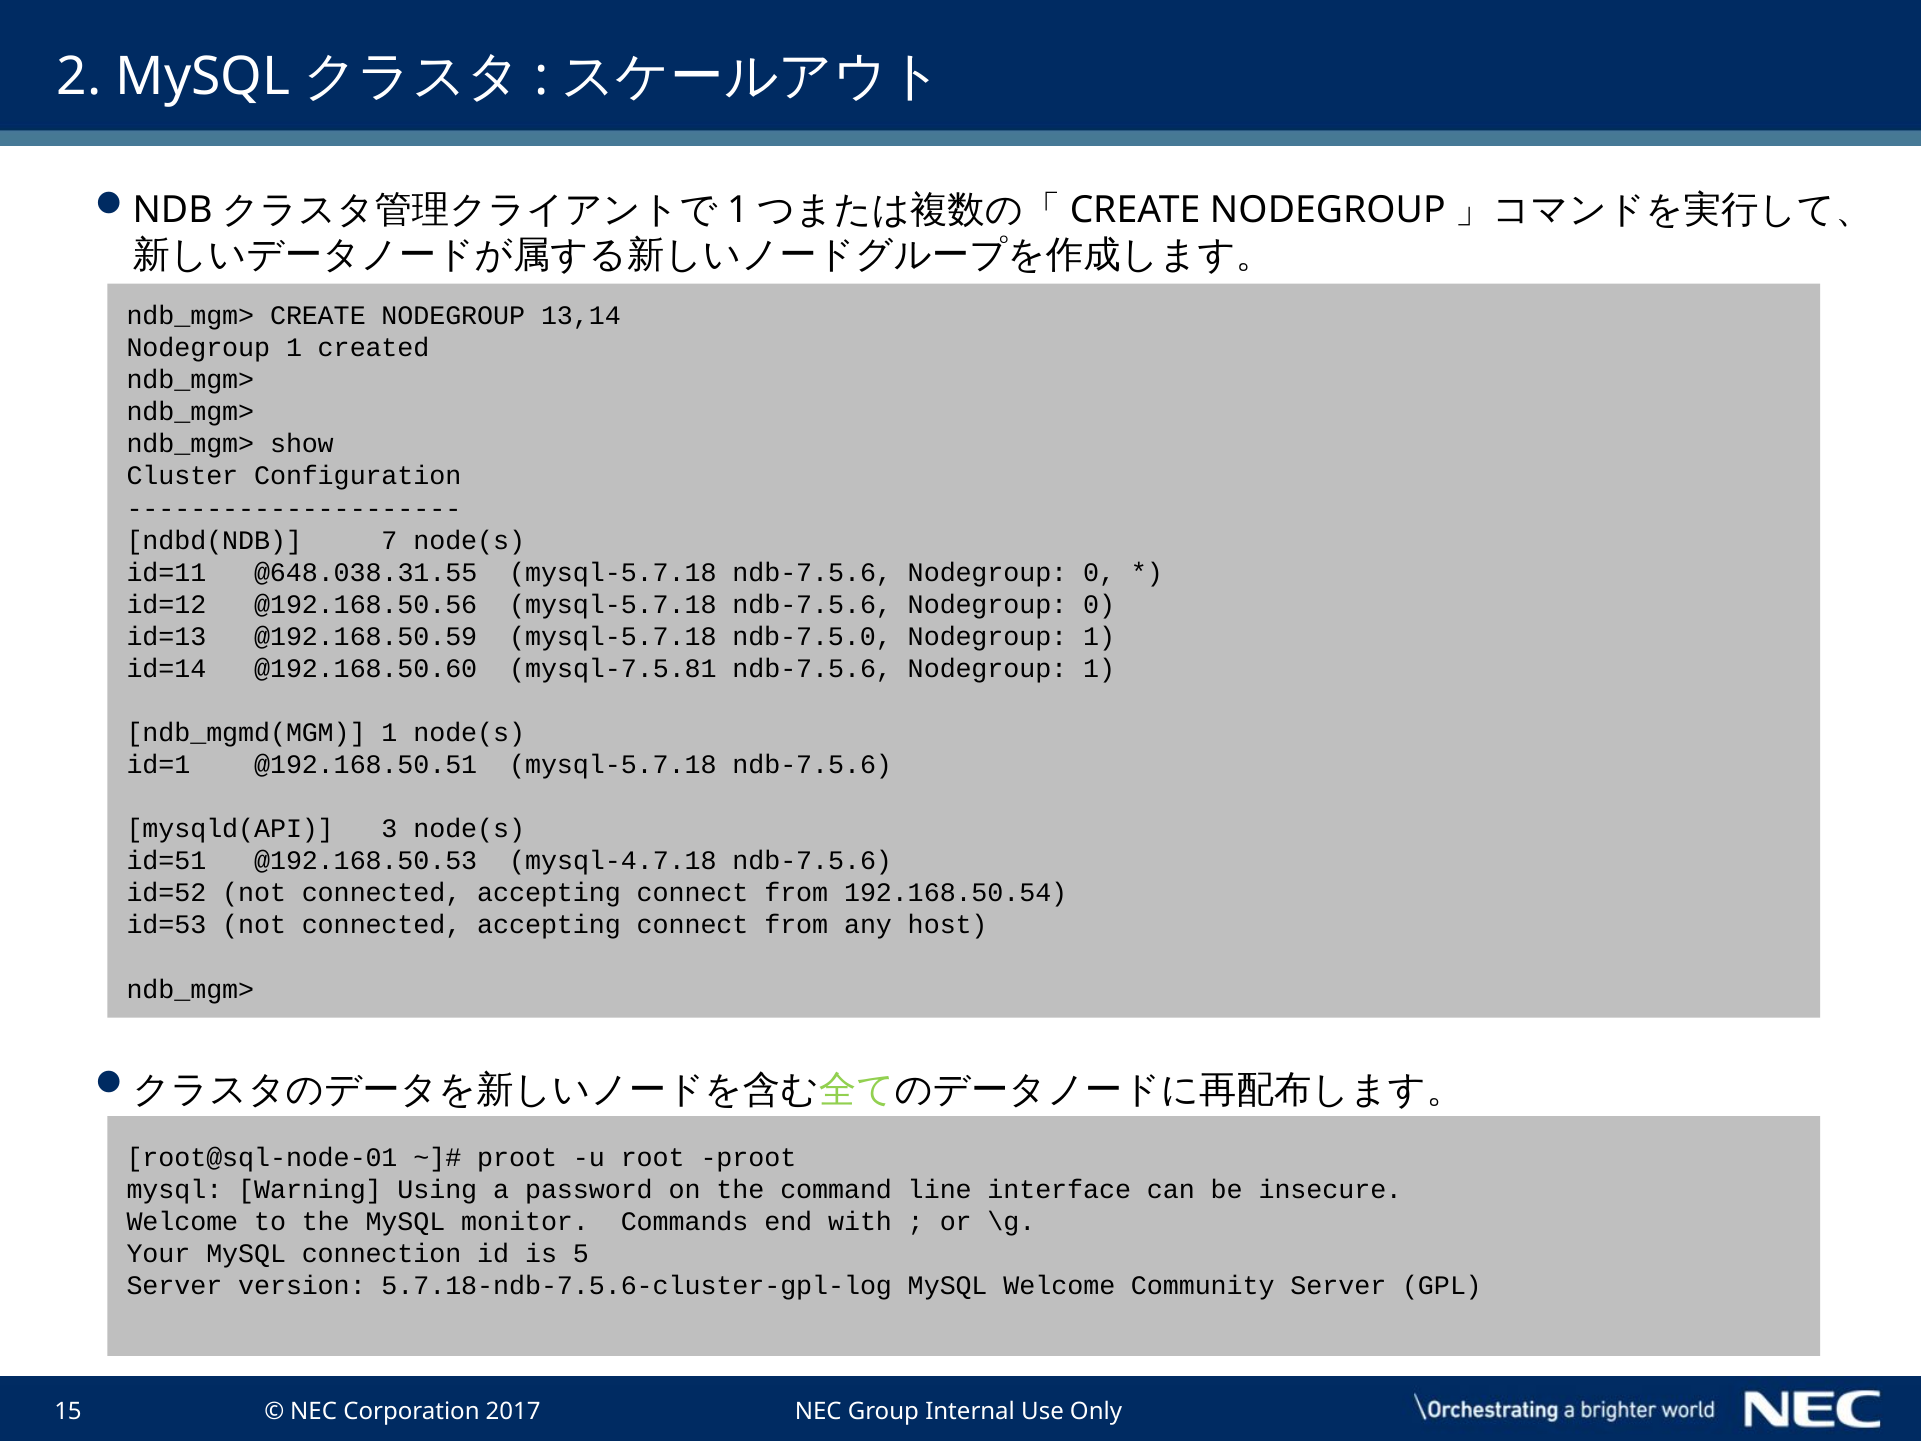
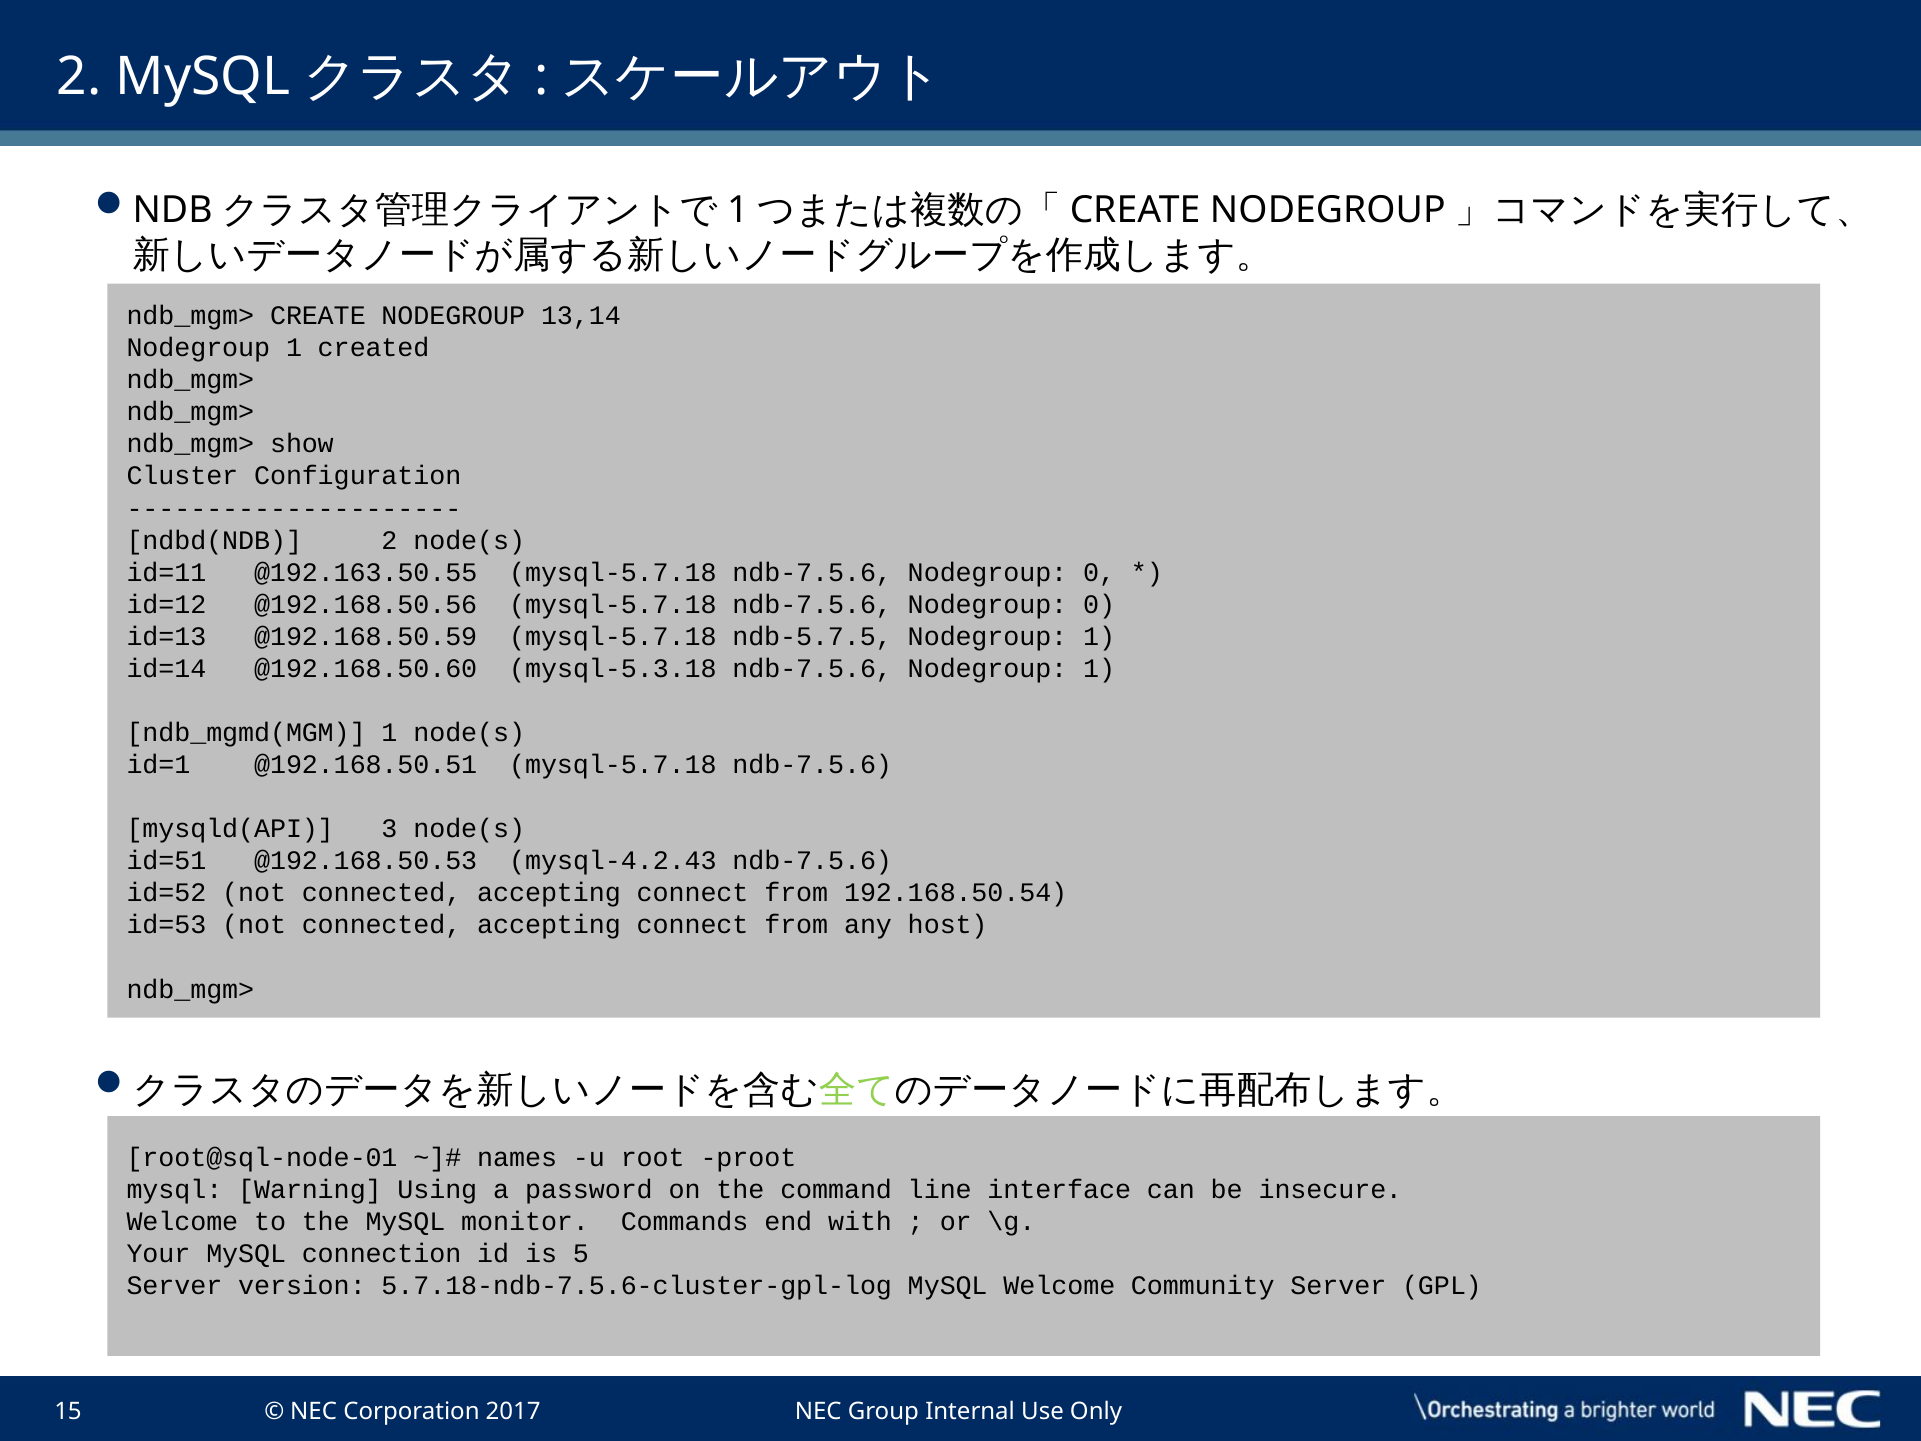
ndbd(NDB 7: 7 -> 2 (389, 540)
@648.038.31.55: @648.038.31.55 -> @192.163.50.55 (366, 572)
ndb-7.5.0: ndb-7.5.0 -> ndb-5.7.5 (812, 636)
mysql-7.5.81: mysql-7.5.81 -> mysql-5.3.18 (613, 668)
mysql-4.7.18: mysql-4.7.18 -> mysql-4.2.43 (613, 861)
proot: proot -> names (517, 1157)
